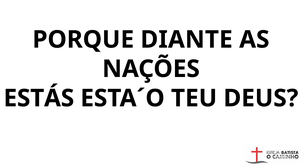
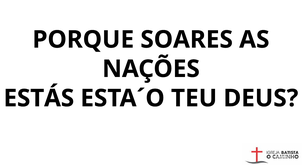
DIANTE: DIANTE -> SOARES (187, 39)
